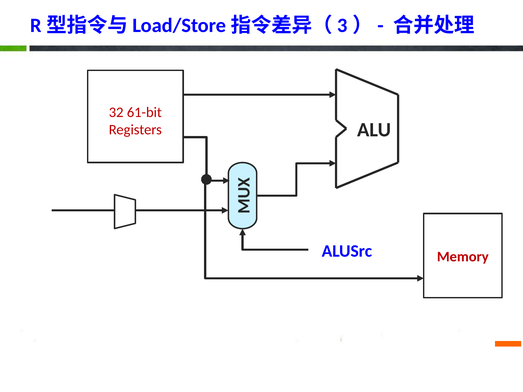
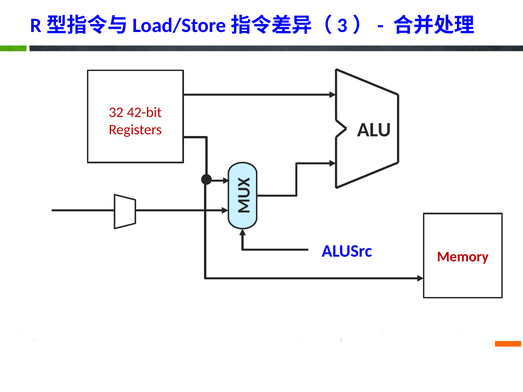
61-bit: 61-bit -> 42-bit (144, 112)
